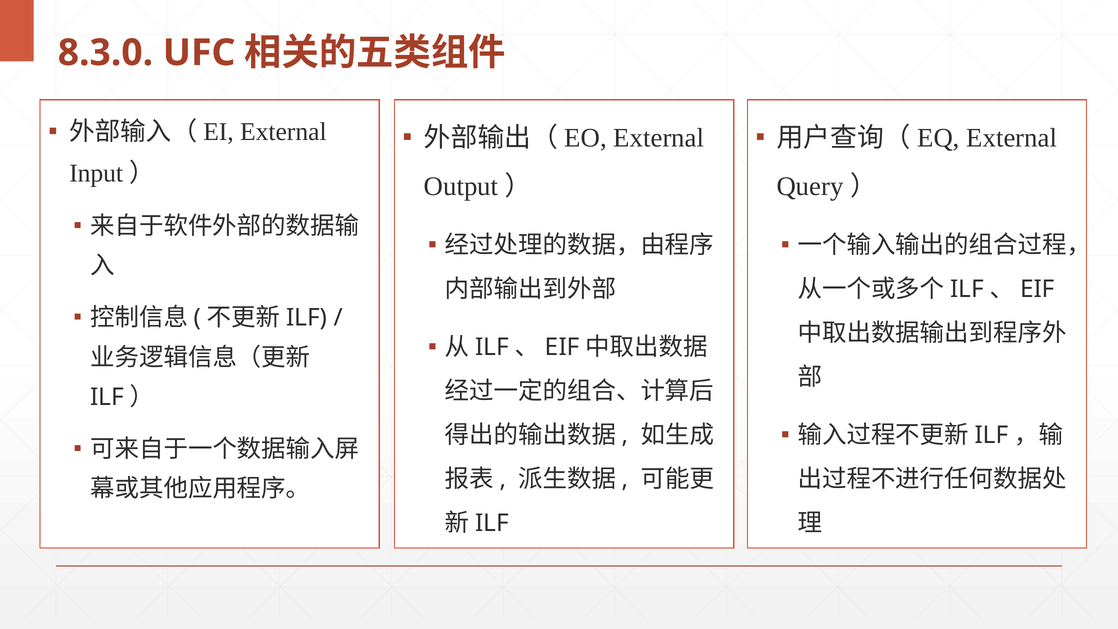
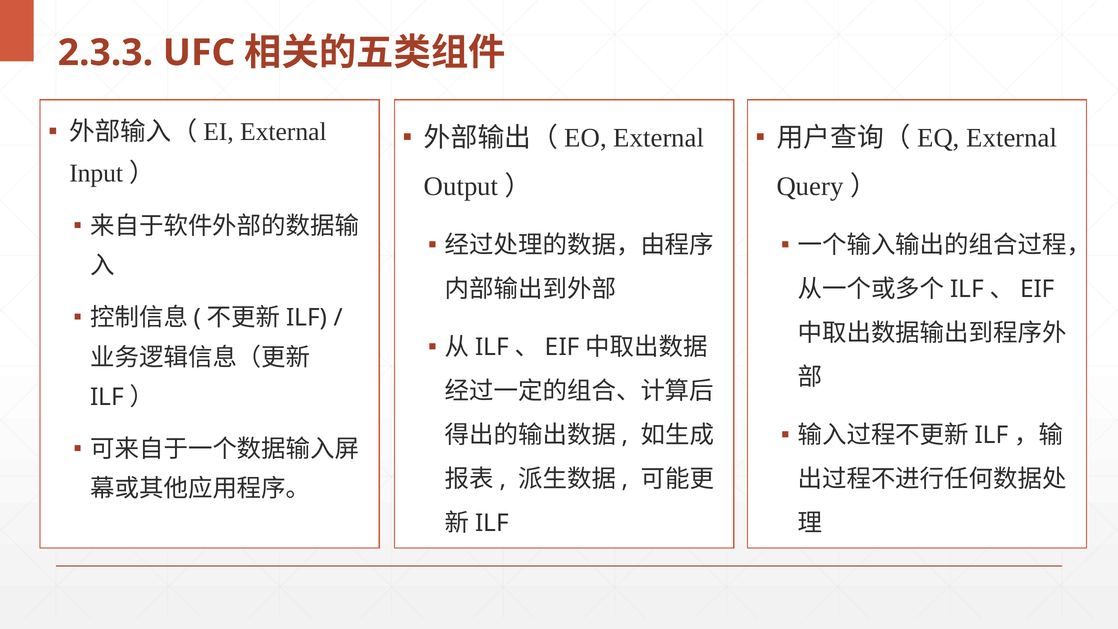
8.3.0: 8.3.0 -> 2.3.3 (105, 53)
